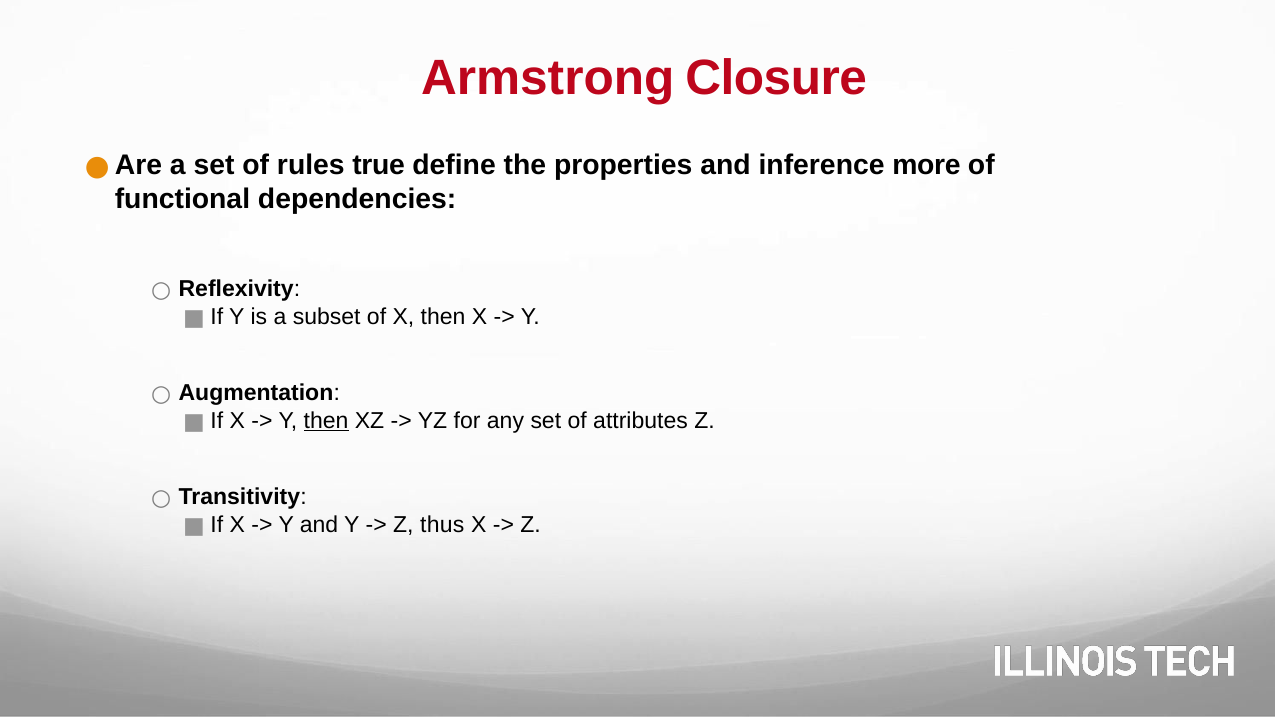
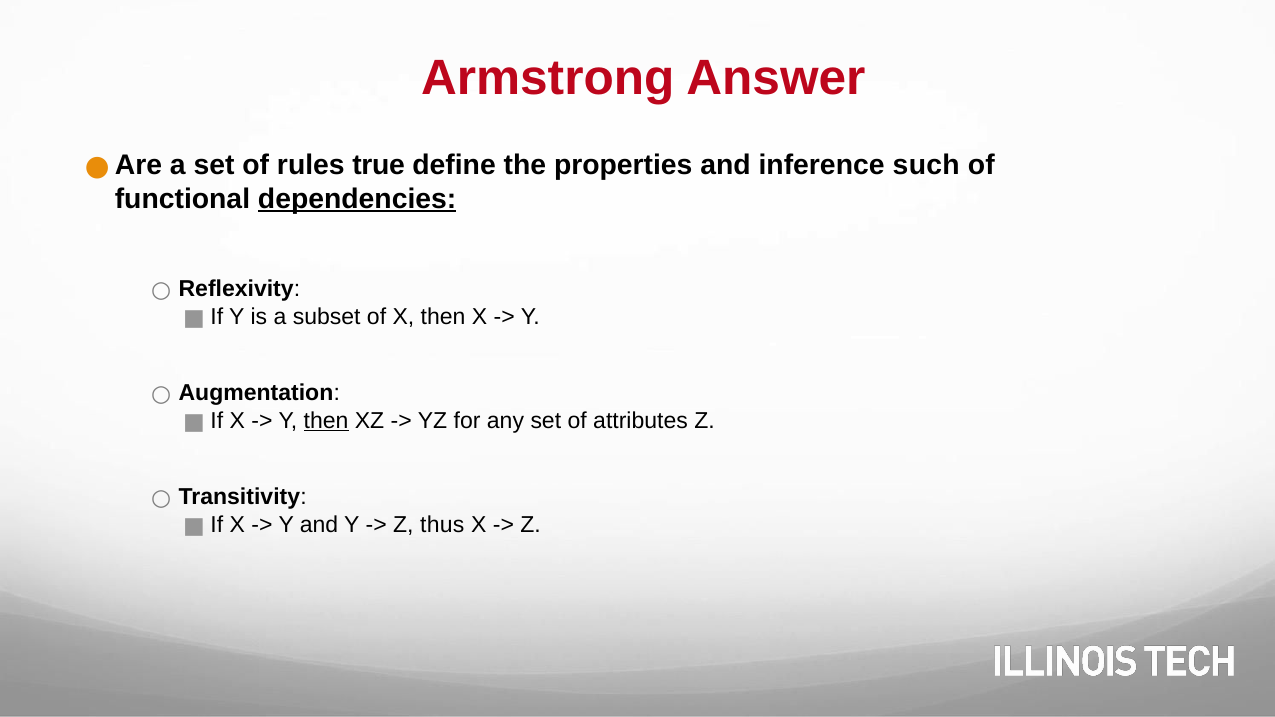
Closure: Closure -> Answer (776, 79)
more: more -> such (926, 165)
dependencies underline: none -> present (357, 199)
